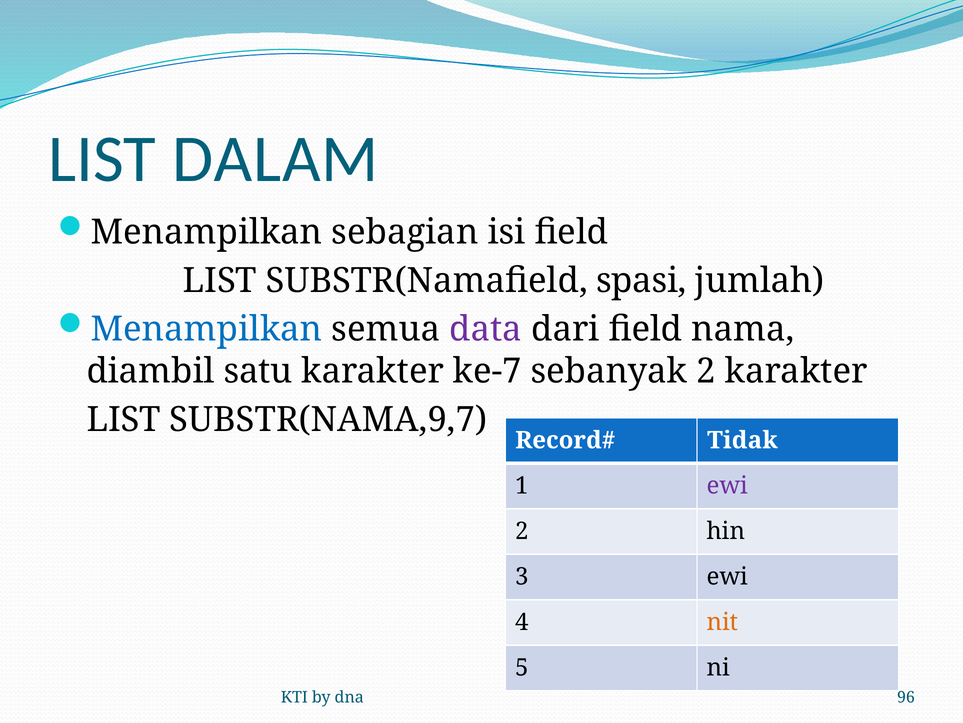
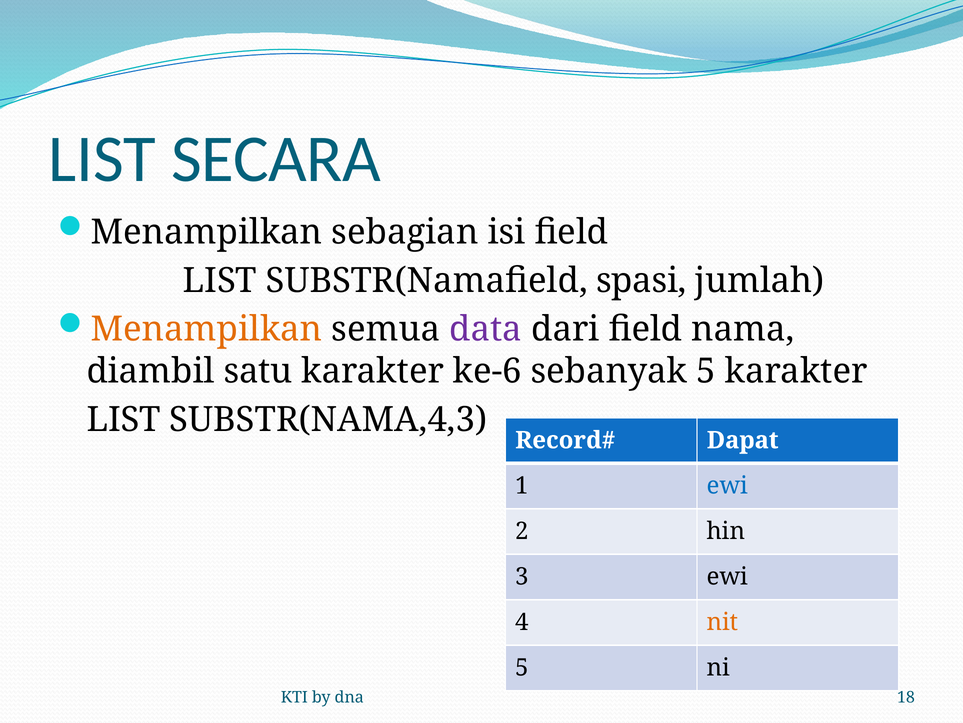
DALAM: DALAM -> SECARA (276, 159)
Menampilkan colour: blue -> orange (207, 329)
ke-7: ke-7 -> ke-6 (487, 371)
sebanyak 2: 2 -> 5 (706, 371)
SUBSTR(NAMA,9,7: SUBSTR(NAMA,9,7 -> SUBSTR(NAMA,4,3 (328, 419)
Tidak: Tidak -> Dapat (743, 440)
ewi colour: purple -> blue (727, 485)
96: 96 -> 18 (906, 697)
